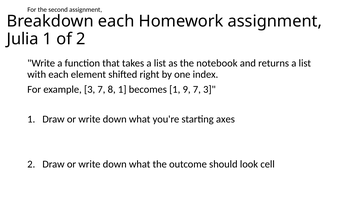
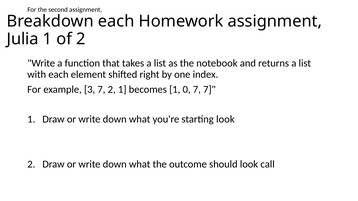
7 8: 8 -> 2 (112, 90)
9: 9 -> 0 (187, 90)
7 3: 3 -> 7 (209, 90)
starting axes: axes -> look (225, 120)
cell: cell -> call (268, 164)
